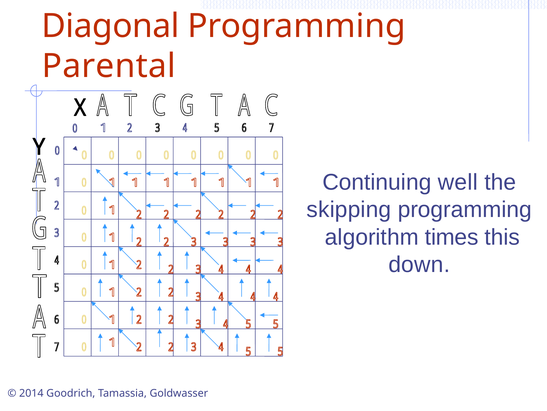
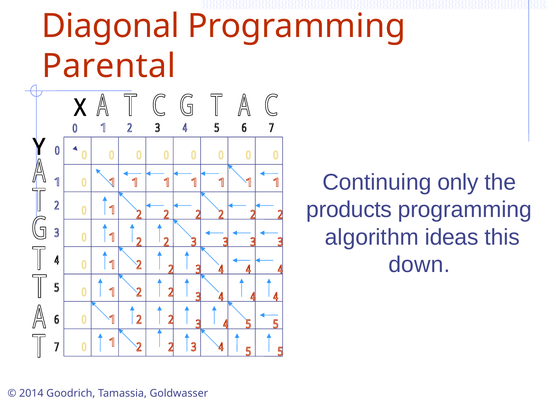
well: well -> only (458, 182)
skipping: skipping -> products (349, 209)
times: times -> ideas (452, 237)
